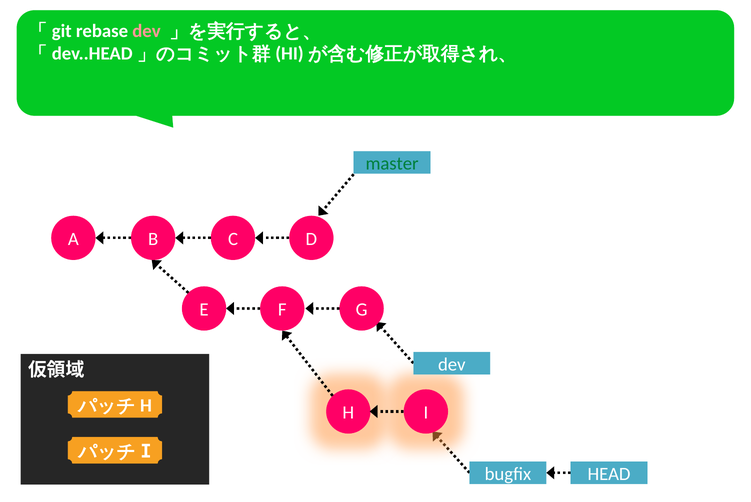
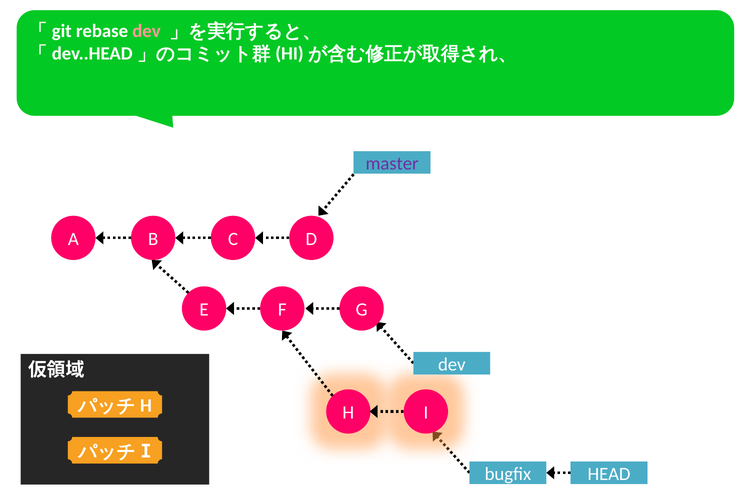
master colour: green -> purple (392, 164)
